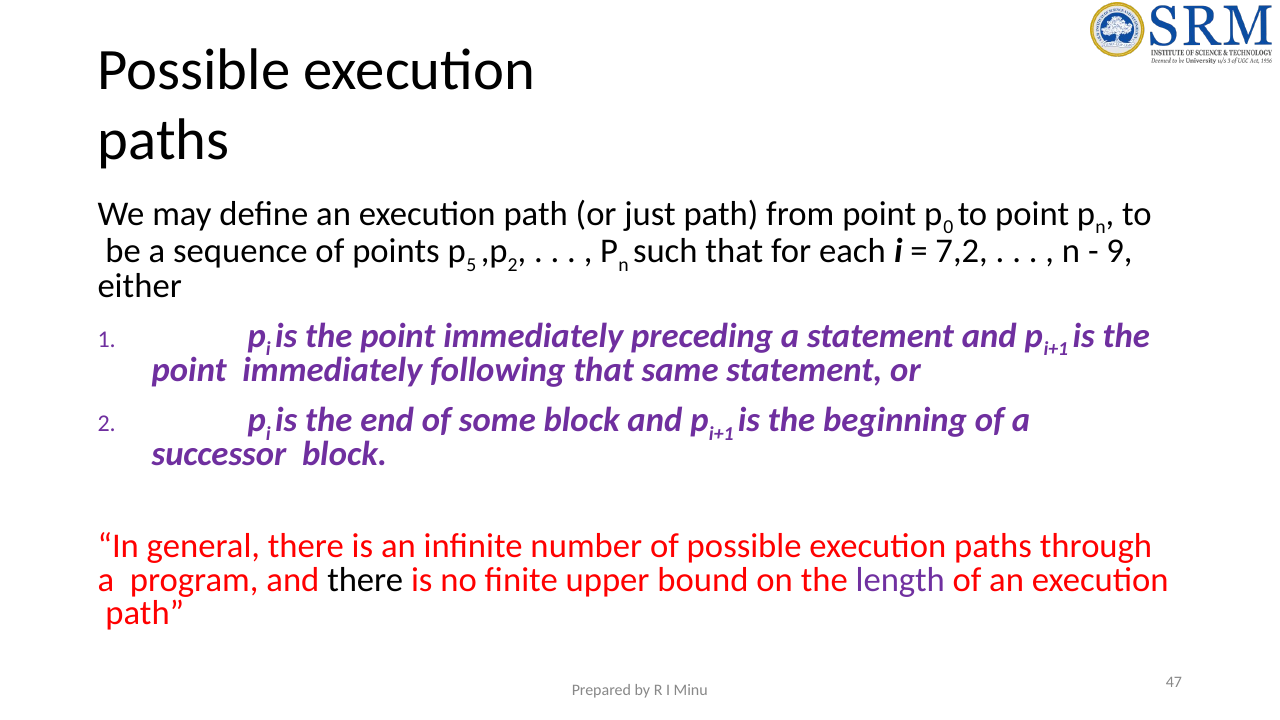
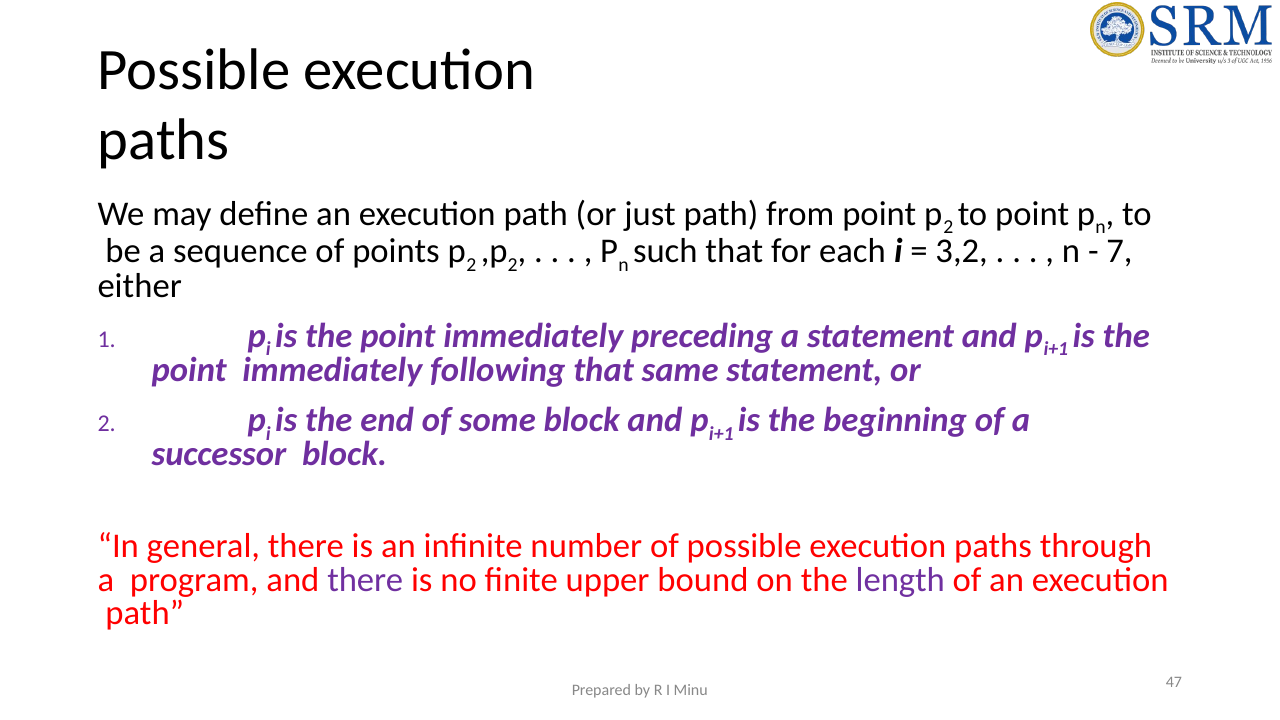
0: 0 -> 2 (948, 227)
5: 5 -> 2 (471, 265)
7,2: 7,2 -> 3,2 (962, 252)
9: 9 -> 7 (1120, 252)
there colour: black -> purple (365, 580)
